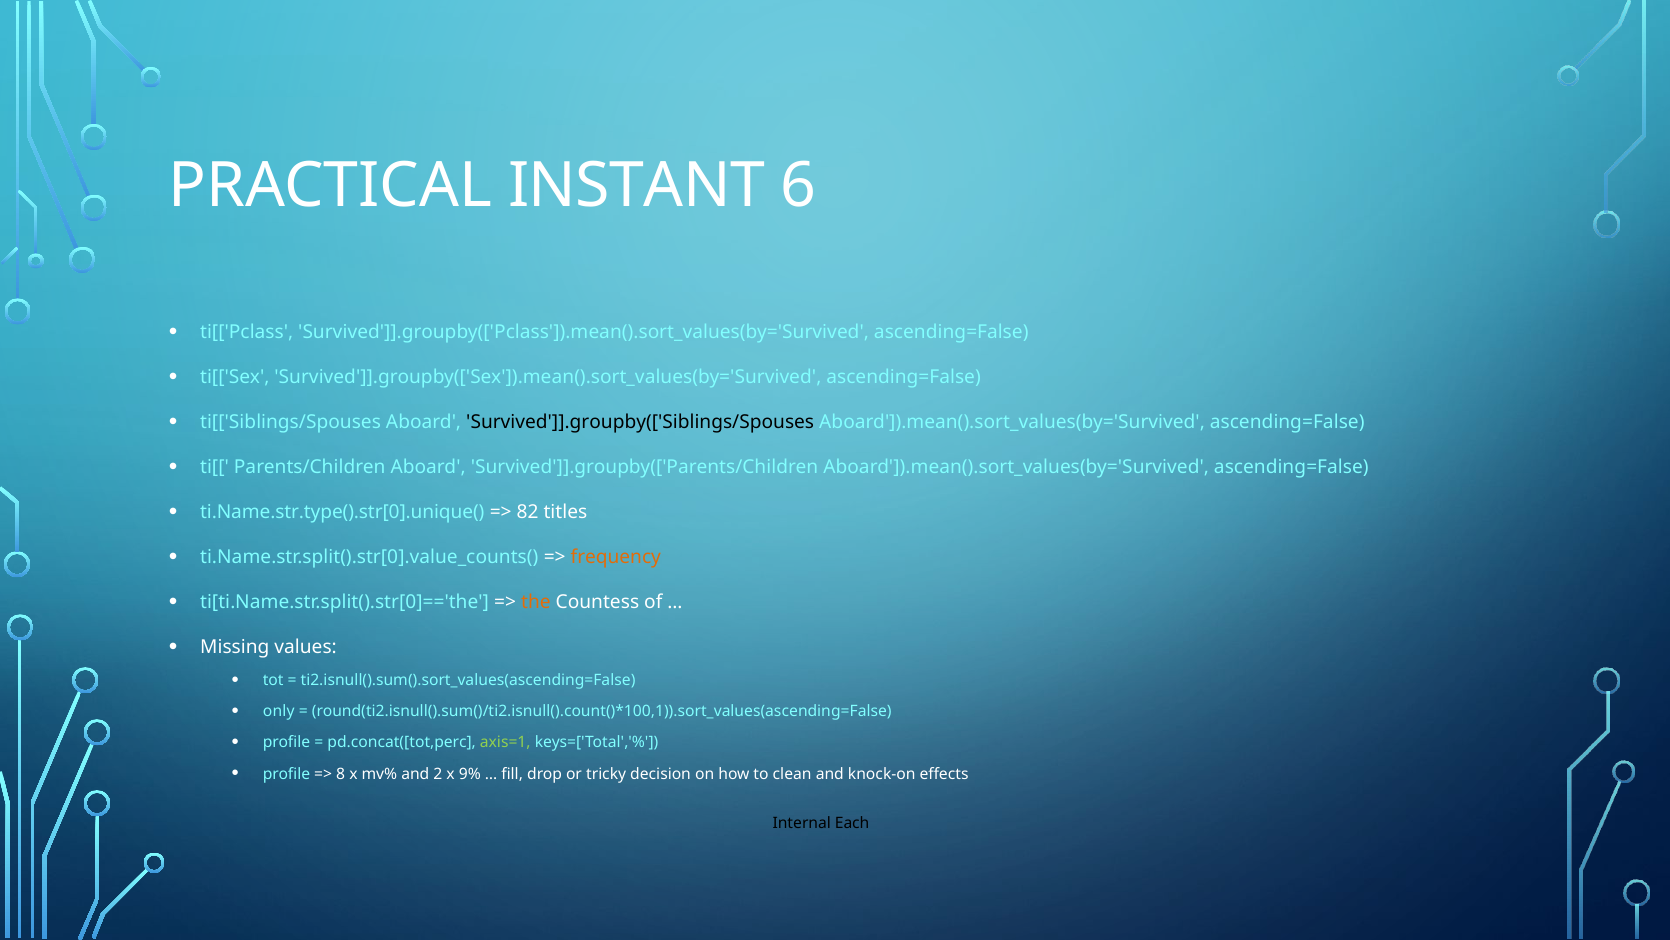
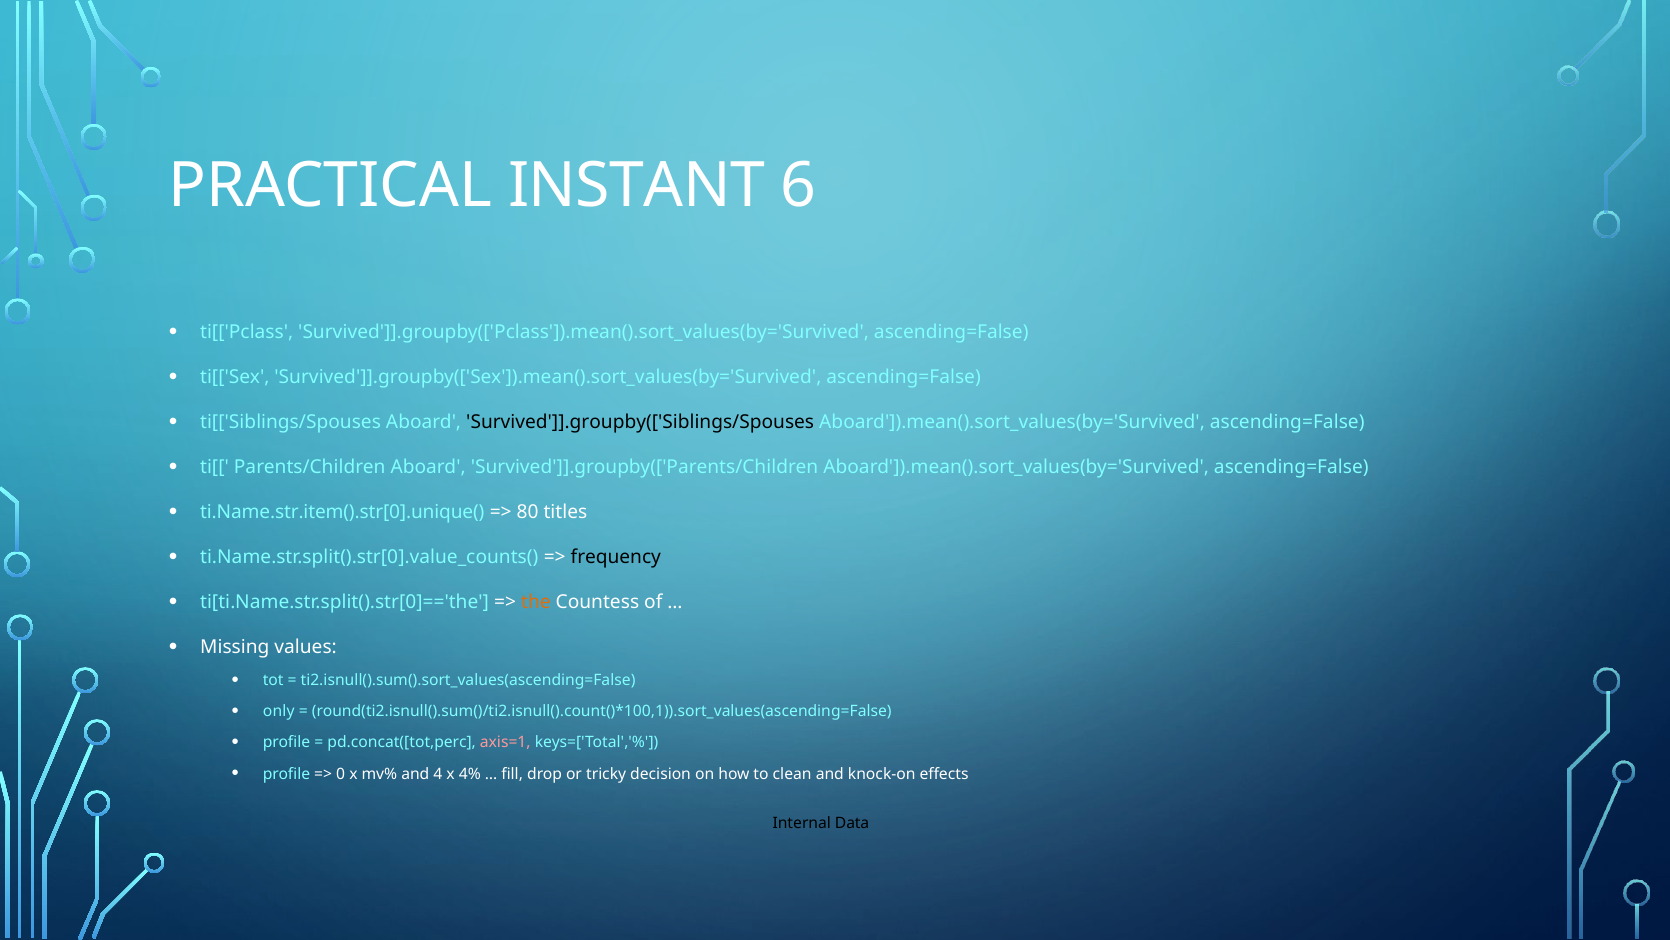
ti.Name.str.type().str[0].unique(: ti.Name.str.type().str[0].unique( -> ti.Name.str.item().str[0].unique( (342, 512)
82: 82 -> 80 (528, 512)
frequency colour: orange -> black (616, 557)
axis=1 colour: light green -> pink (505, 742)
8: 8 -> 0 (341, 773)
2: 2 -> 4 (438, 773)
9%: 9% -> 4% (470, 773)
Each: Each -> Data (852, 822)
